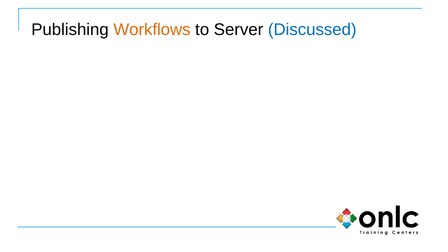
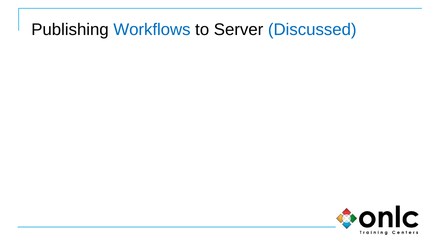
Workflows colour: orange -> blue (152, 30)
